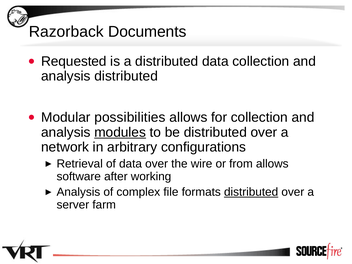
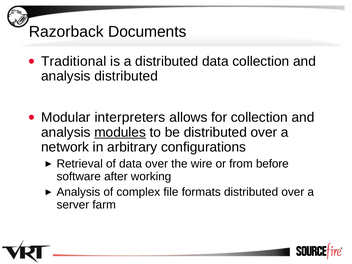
Requested: Requested -> Traditional (74, 61)
possibilities: possibilities -> interpreters (130, 117)
from allows: allows -> before (272, 164)
distributed underline: present -> none (251, 192)
